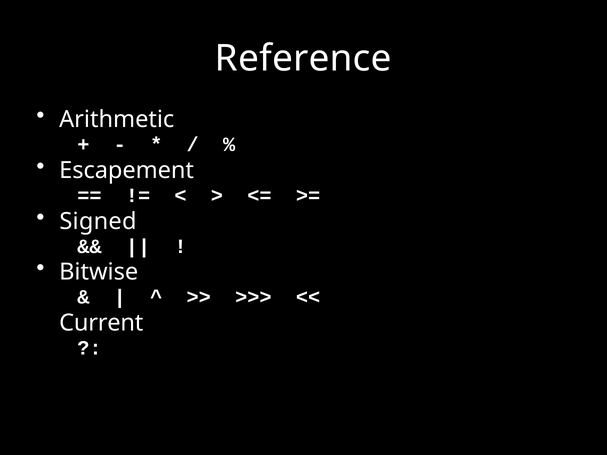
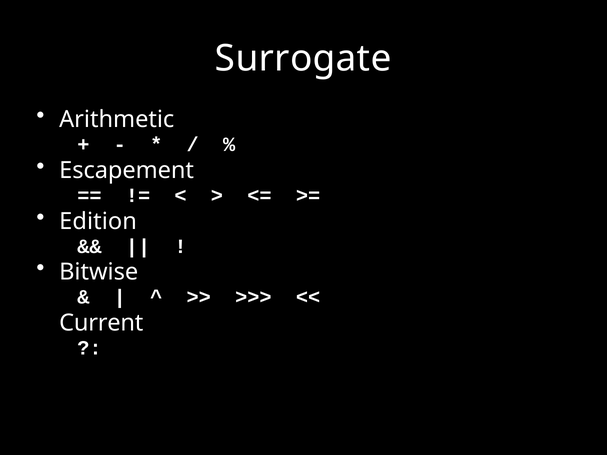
Reference: Reference -> Surrogate (303, 59)
Signed: Signed -> Edition (98, 221)
